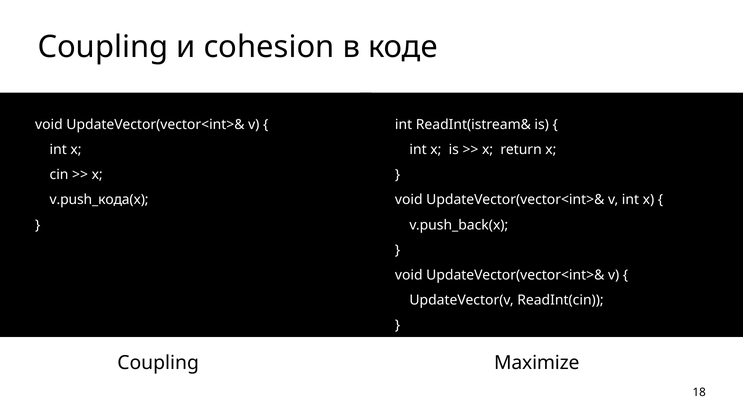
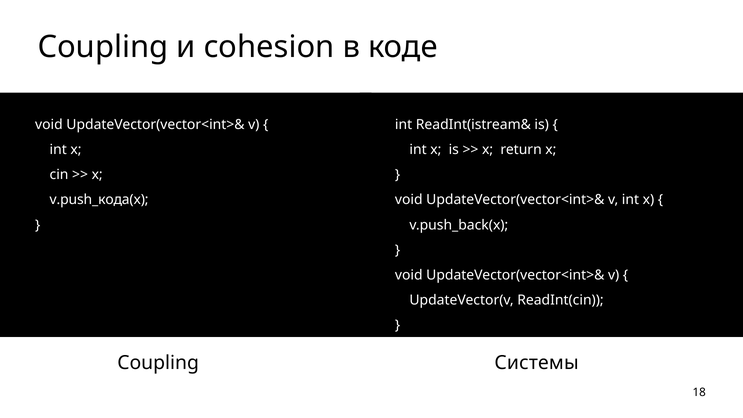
Maximize: Maximize -> Системы (537, 363)
